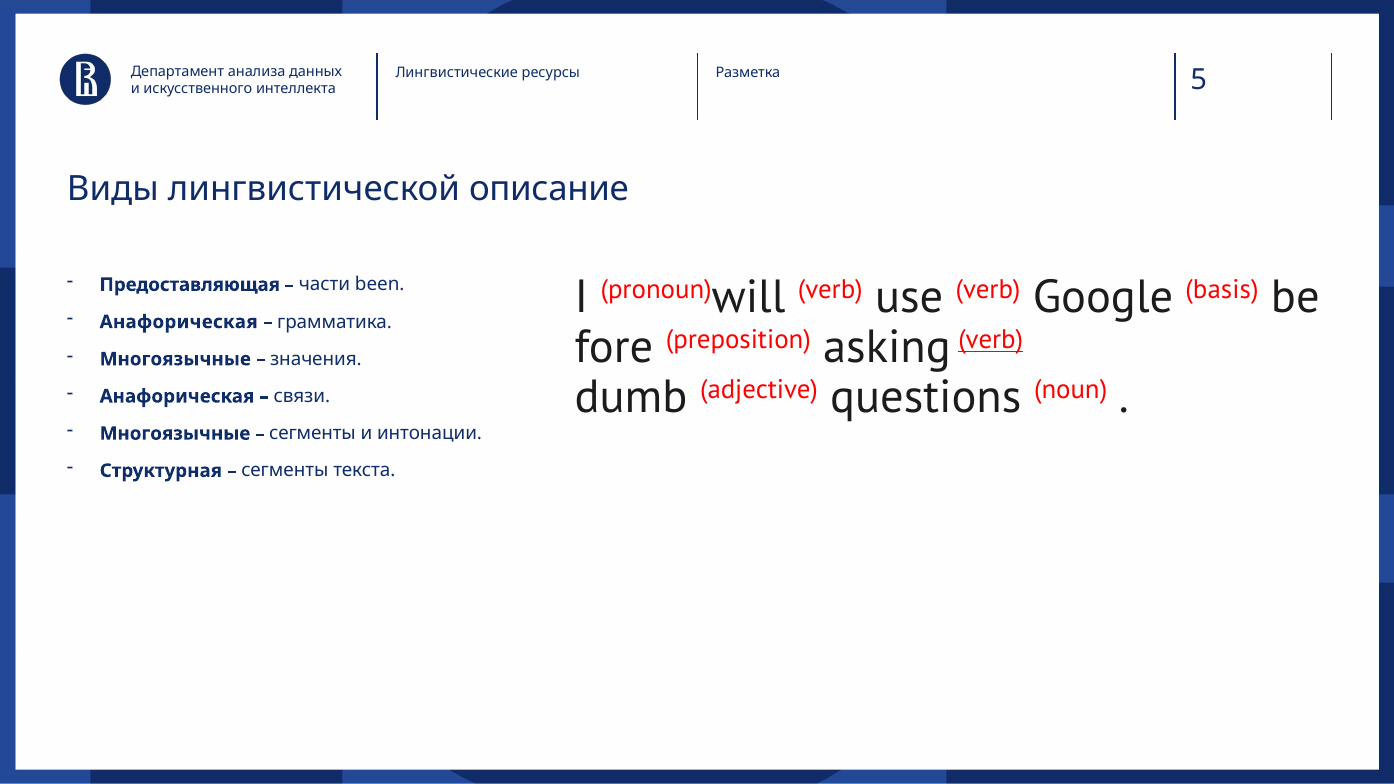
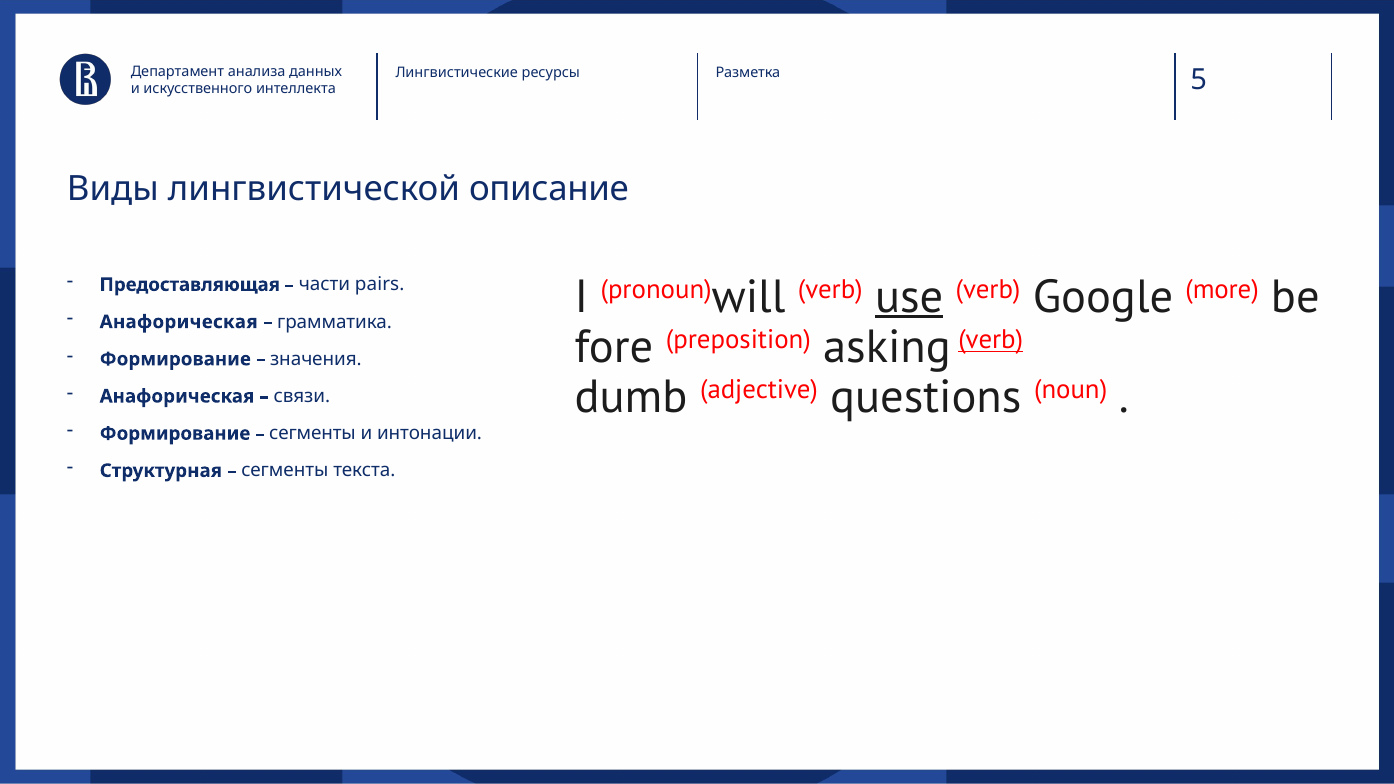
been: been -> pairs (380, 285)
use underline: none -> present (909, 297)
basis: basis -> more (1222, 290)
Многоязычные: Многоязычные -> Формирование (175, 359)
Многоязычные: Многоязычные -> Формирование (175, 434)
